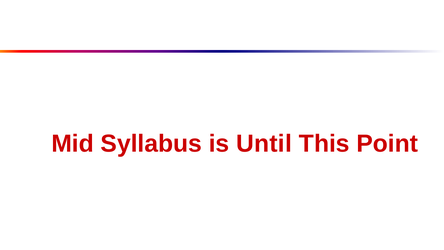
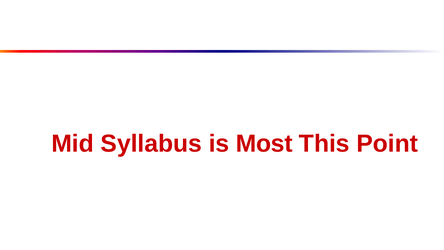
Until: Until -> Most (264, 144)
